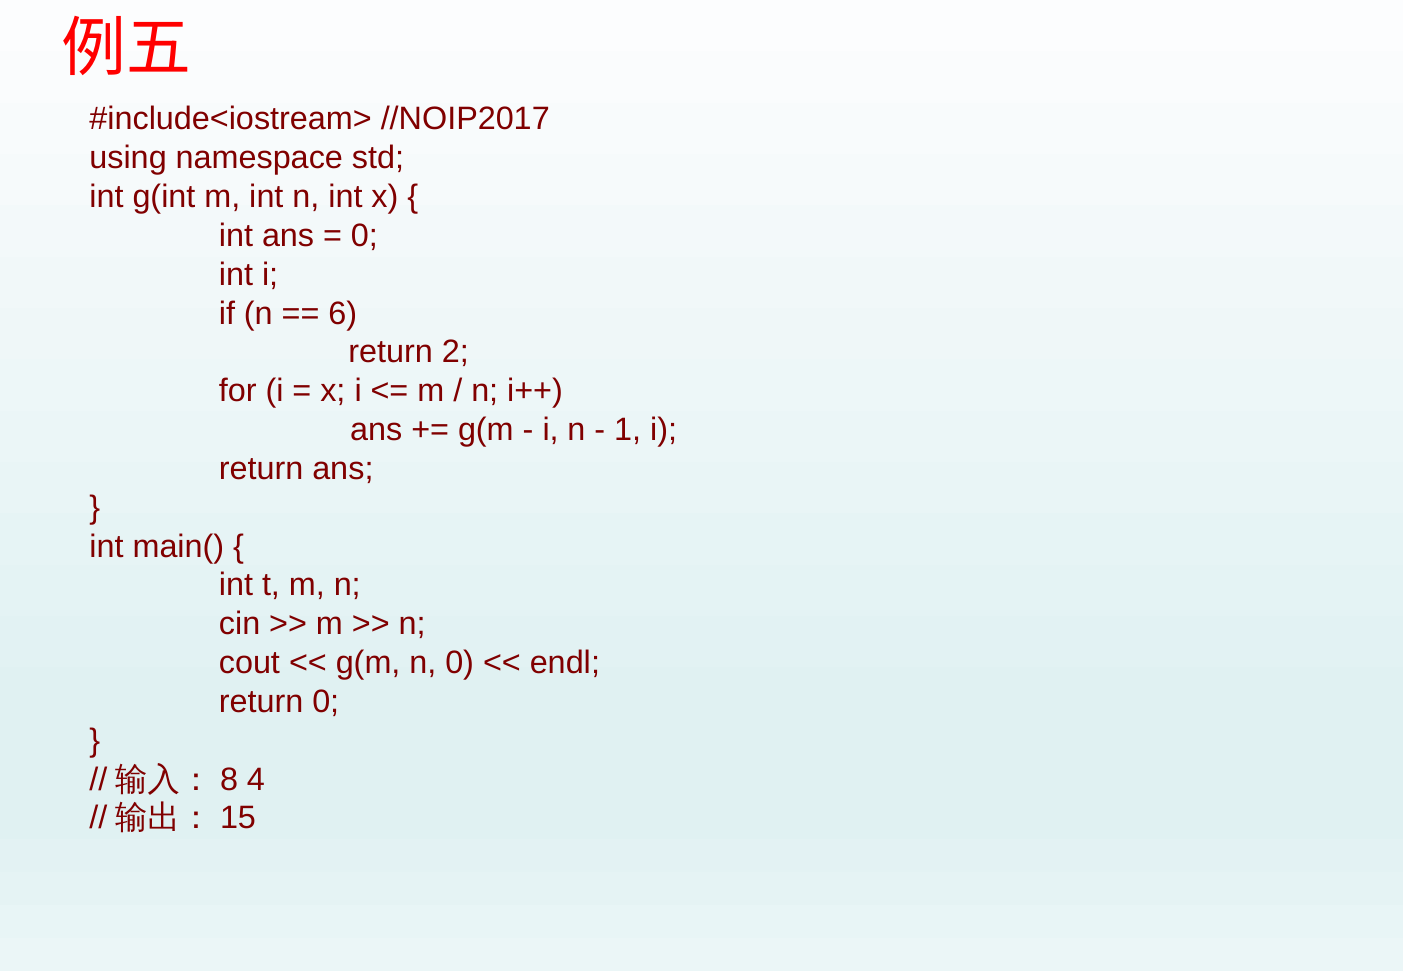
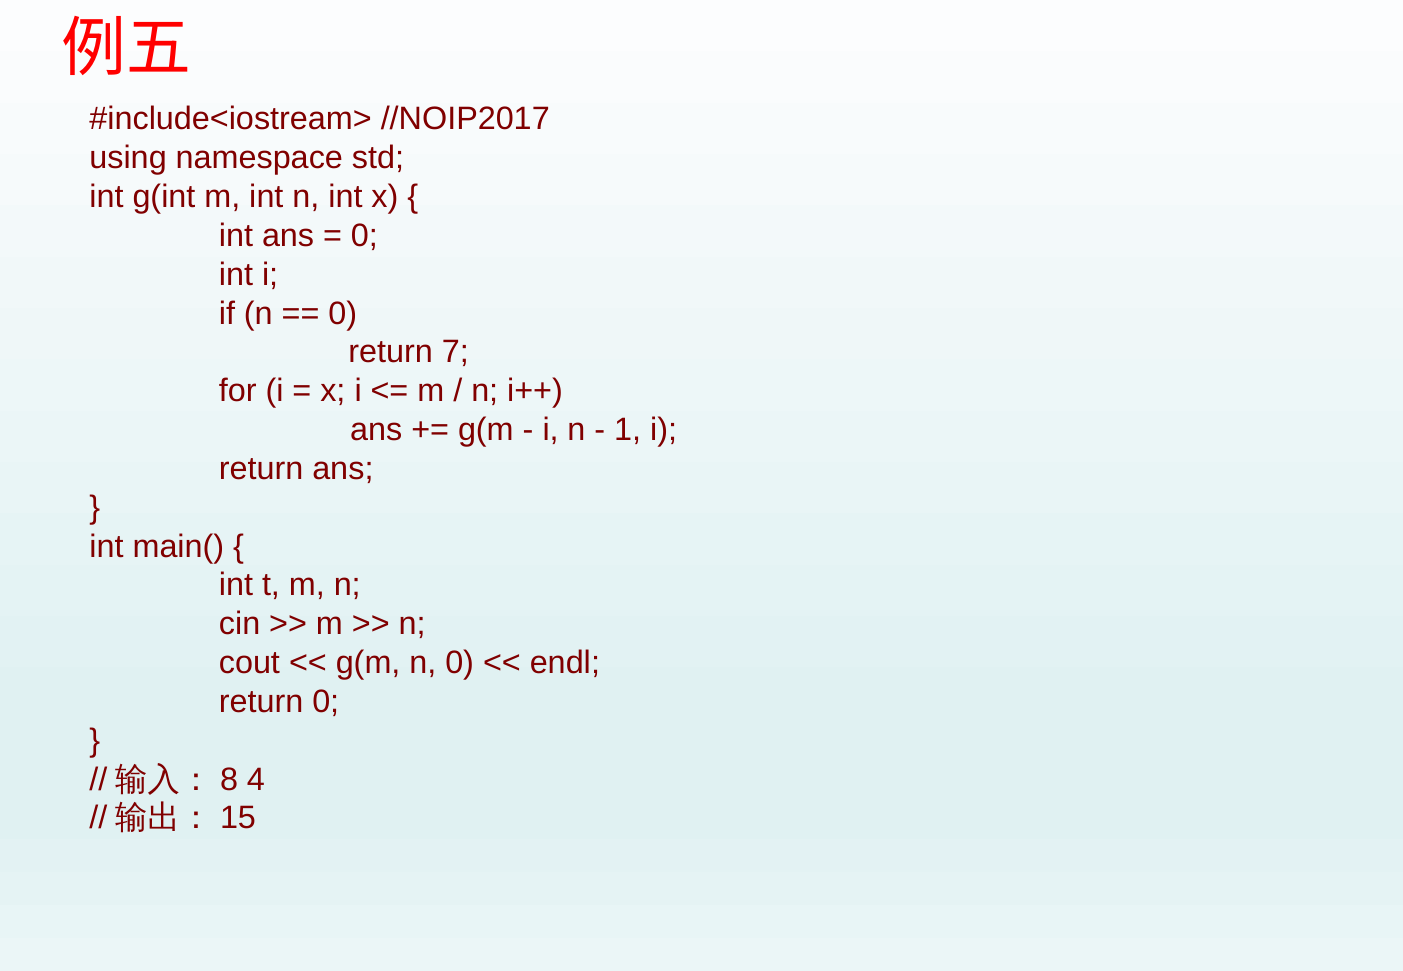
6: 6 -> 0 (343, 313)
2: 2 -> 7 (455, 352)
